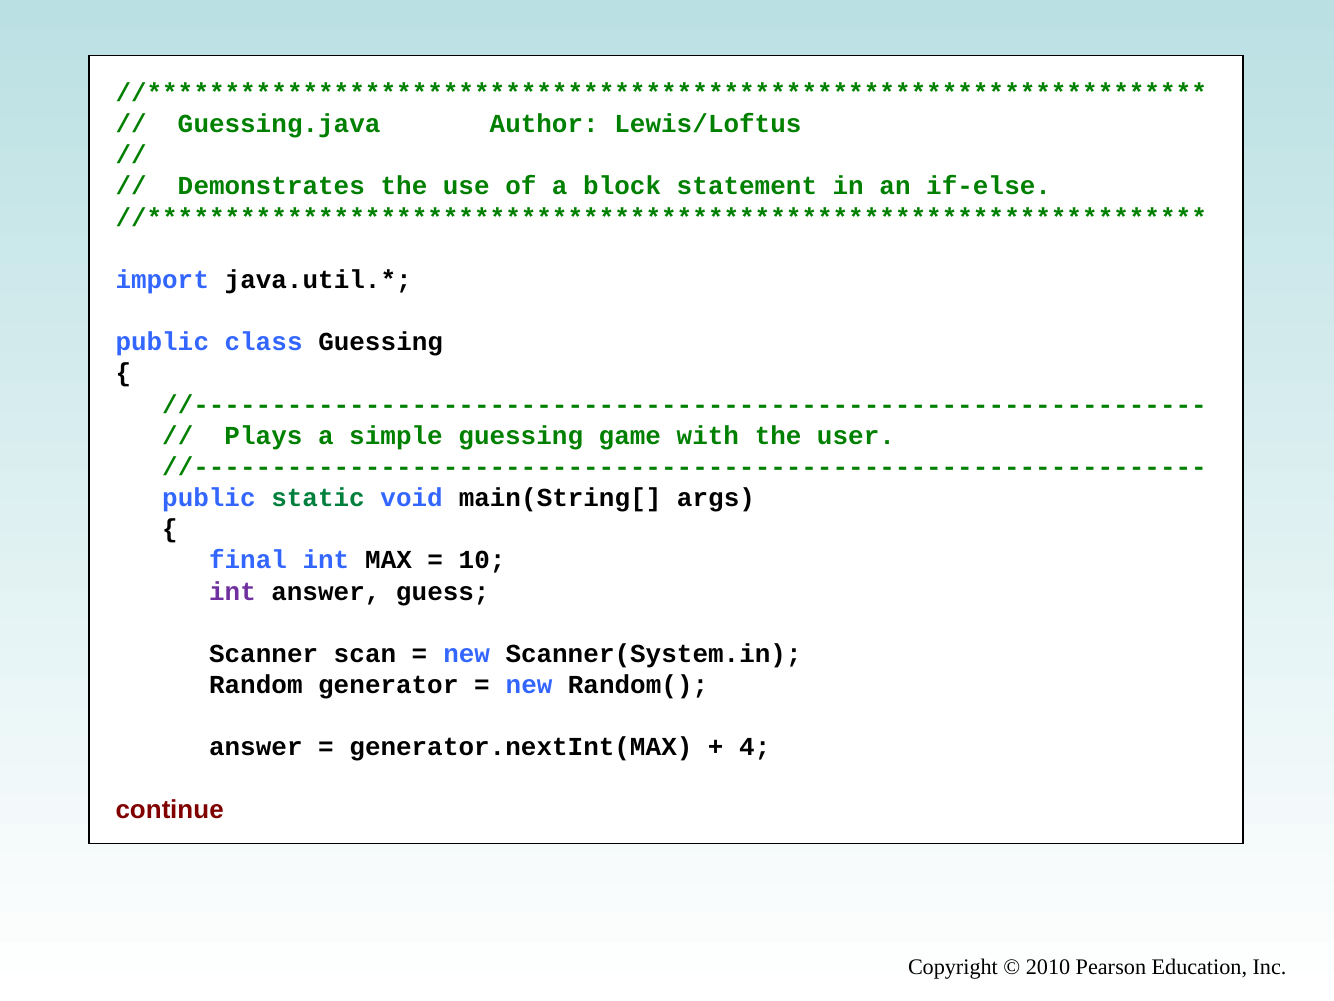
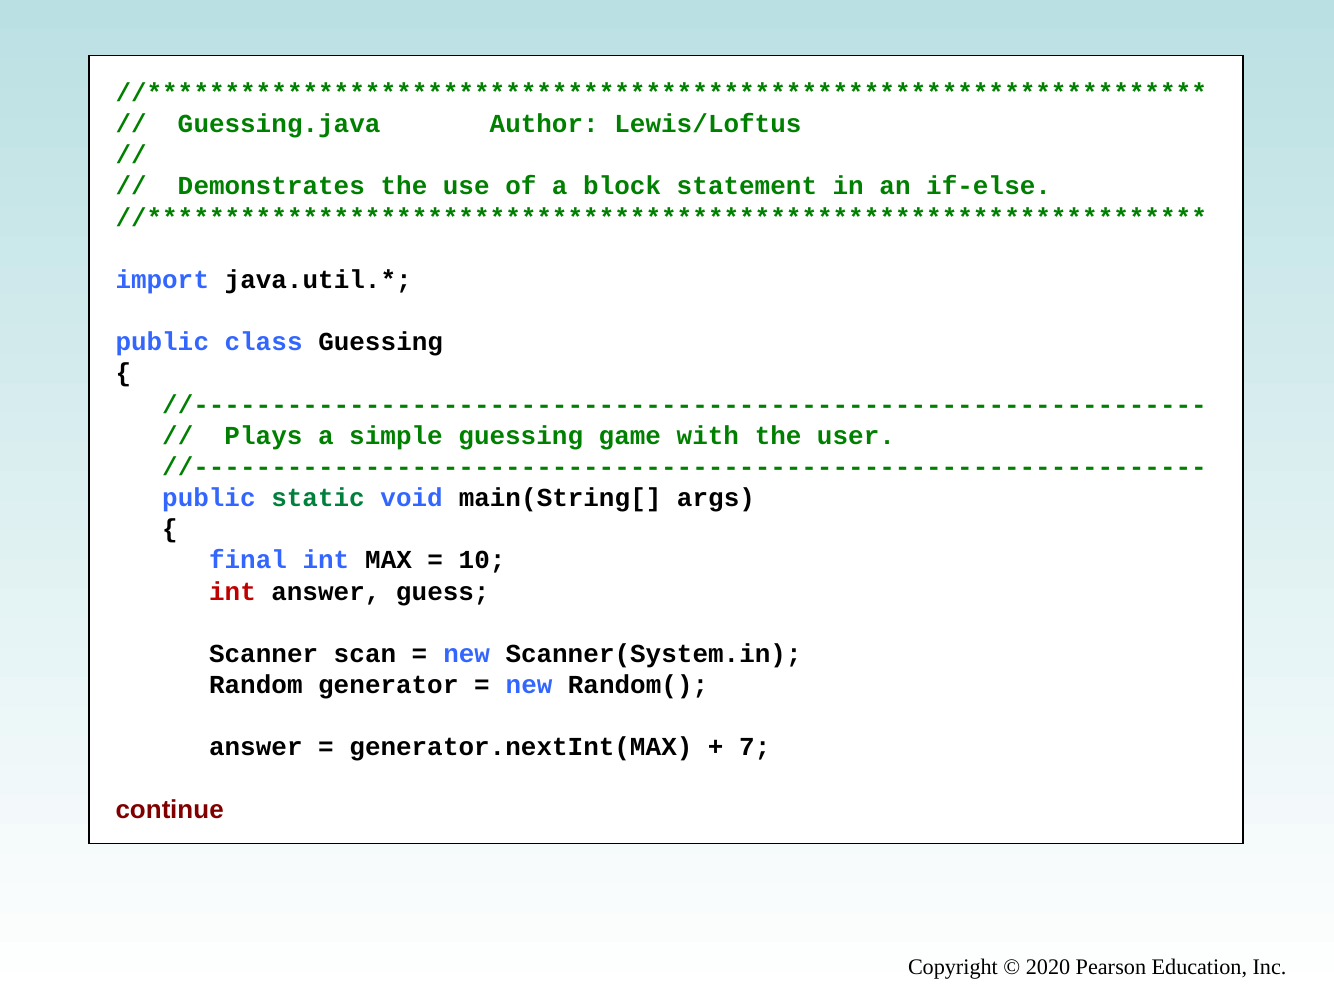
int colour: purple -> red (232, 591)
4: 4 -> 7 (755, 747)
2010: 2010 -> 2020 (1048, 966)
